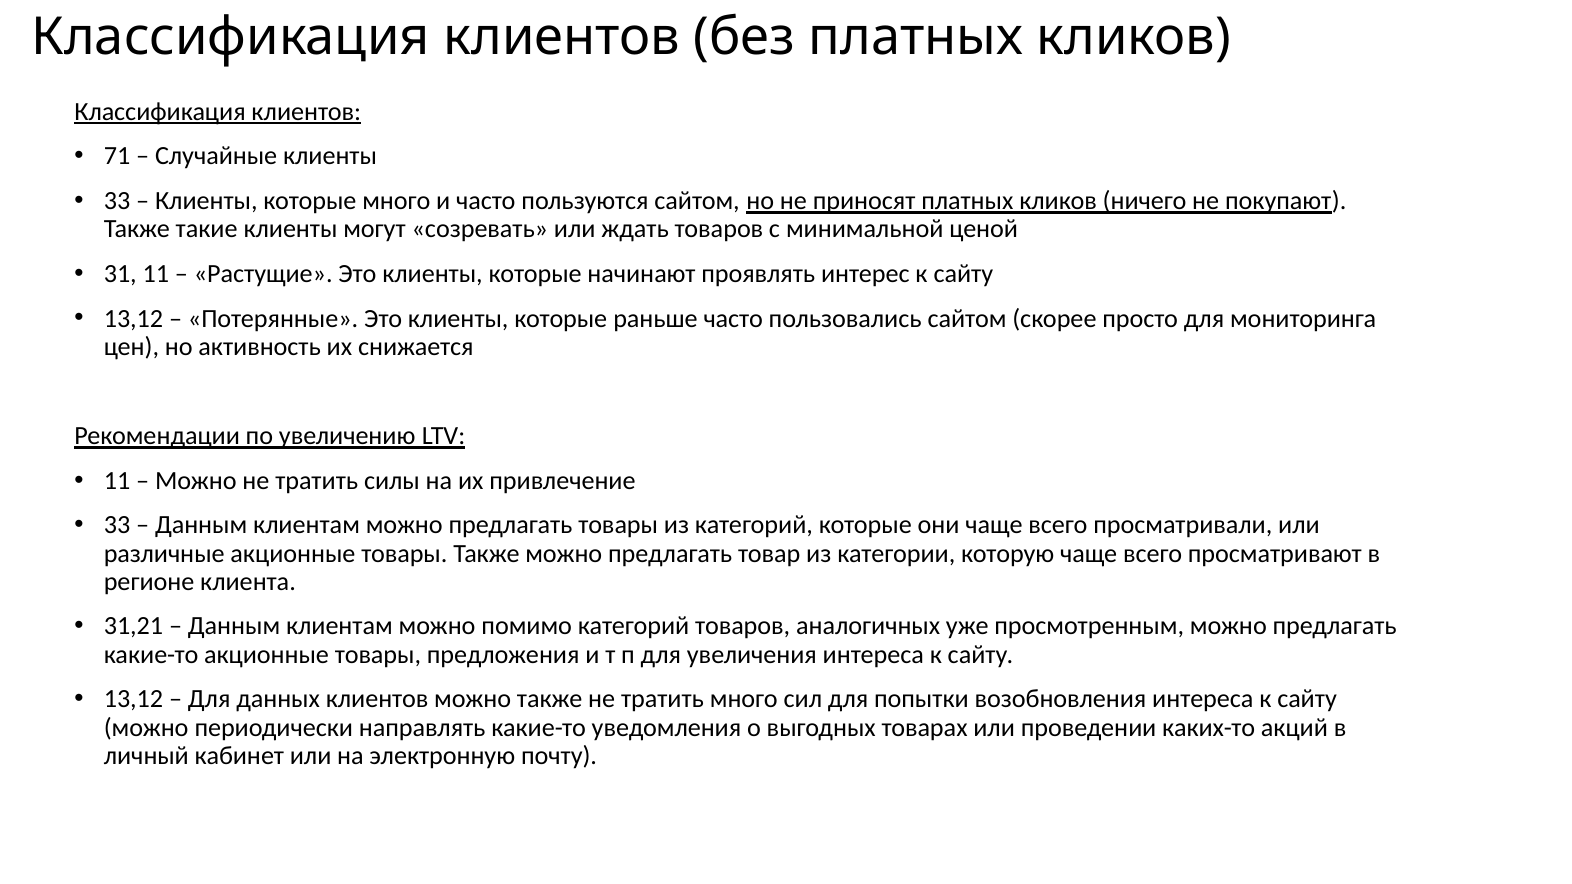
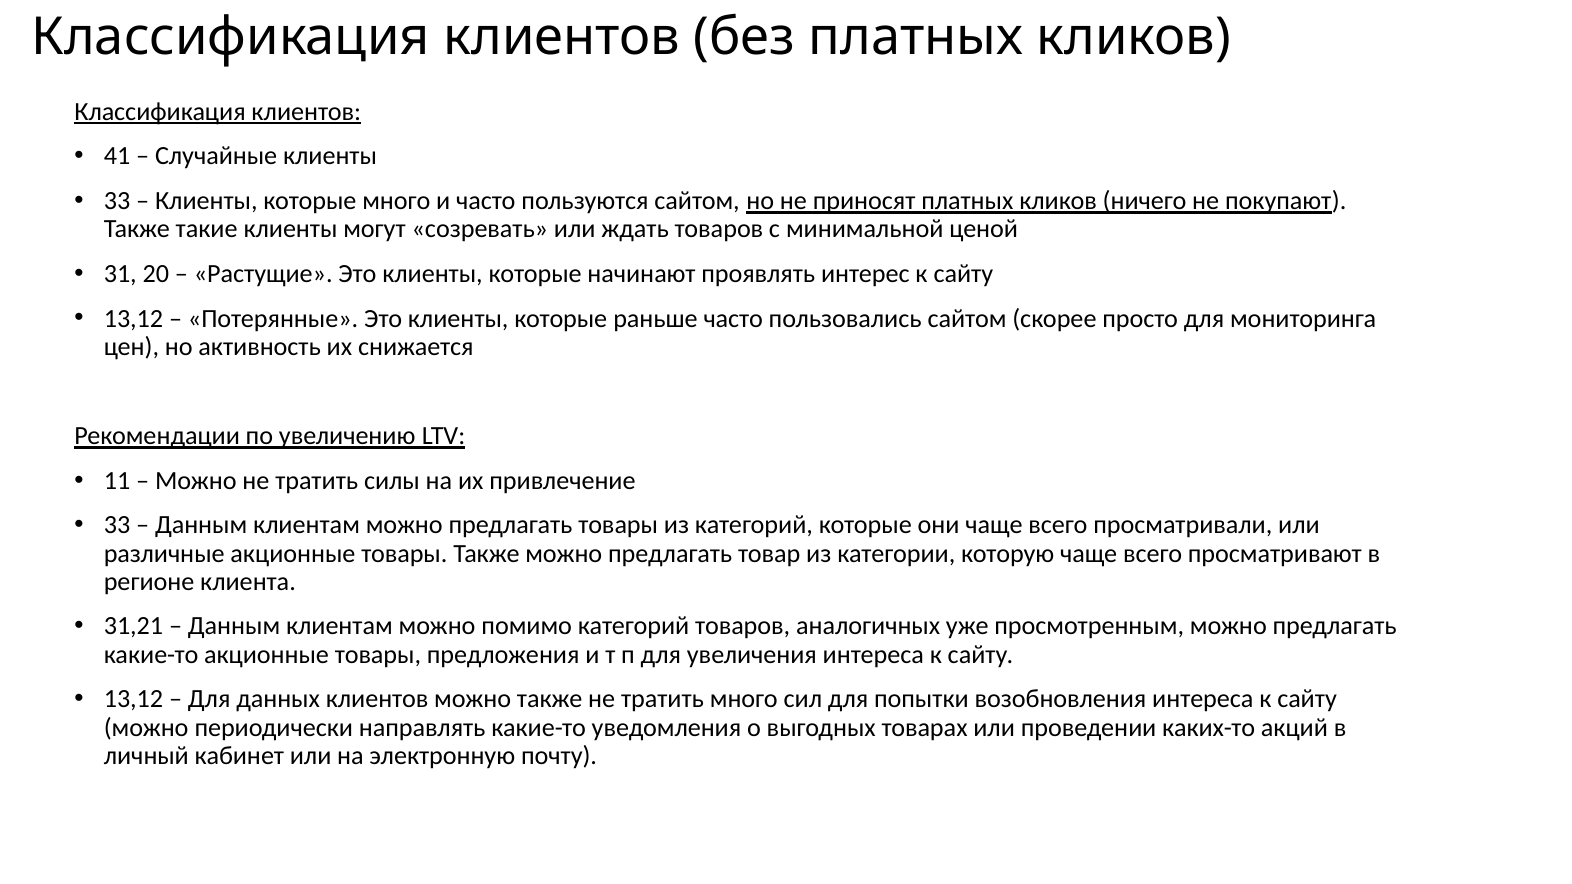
71: 71 -> 41 (117, 156)
31 11: 11 -> 20 (156, 274)
